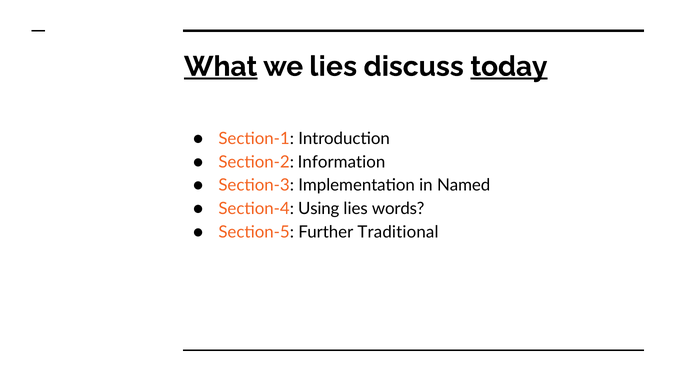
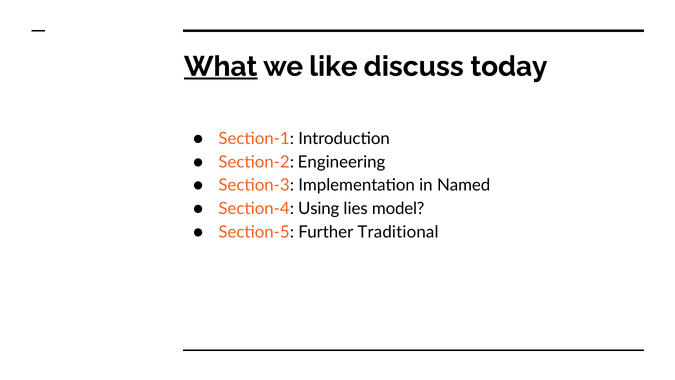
we lies: lies -> like (333, 66)
today underline: present -> none (509, 66)
Information: Information -> Engineering (342, 162)
words: words -> model (398, 209)
